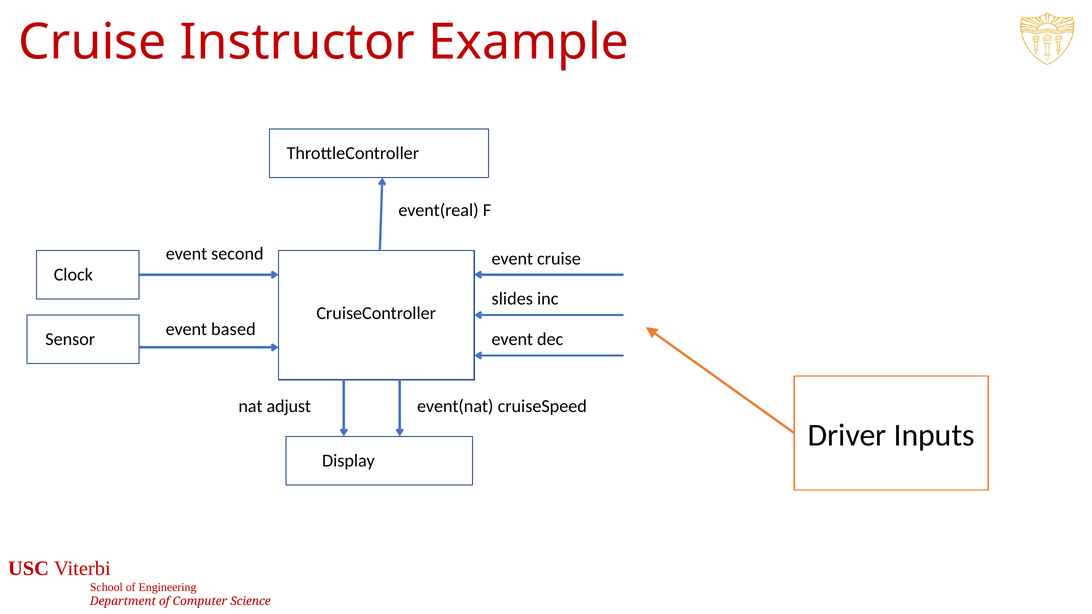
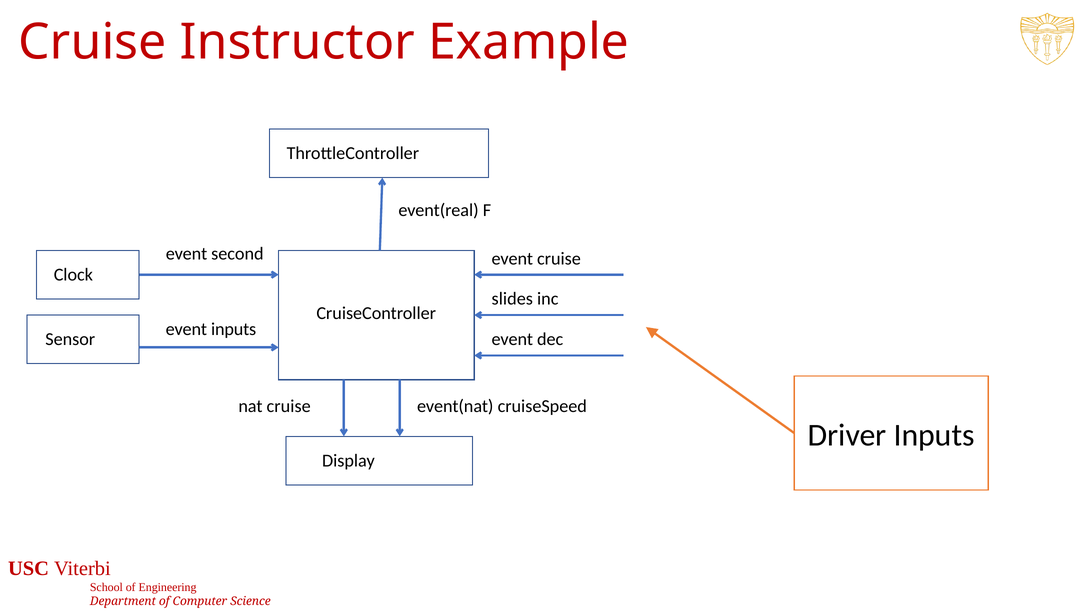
event based: based -> inputs (234, 330)
nat adjust: adjust -> cruise (289, 406)
